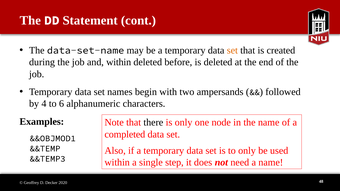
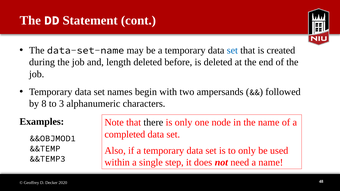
set colour: orange -> blue (232, 50)
and within: within -> length (119, 62)
4: 4 -> 8 (44, 104)
6: 6 -> 3 (62, 104)
